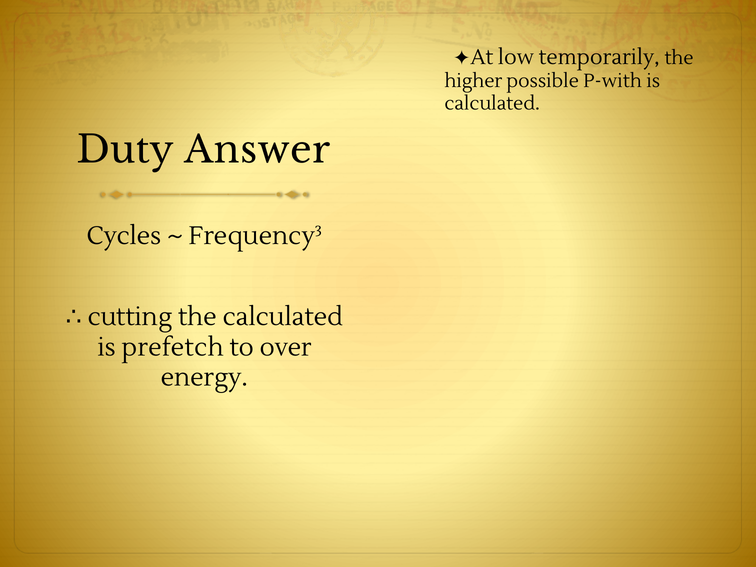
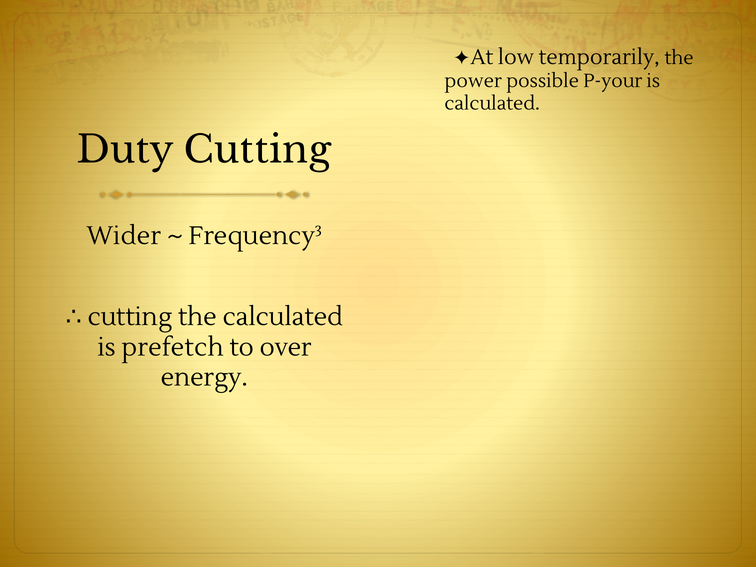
higher: higher -> power (473, 81)
P-with: P-with -> P-your (613, 81)
Duty Answer: Answer -> Cutting (257, 150)
Cycles: Cycles -> Wider (124, 236)
